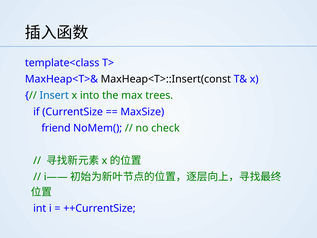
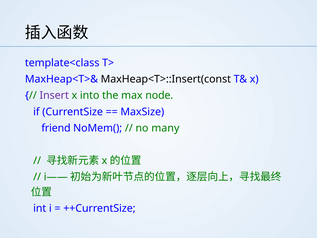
Insert colour: blue -> purple (54, 95)
trees: trees -> node (159, 95)
check: check -> many (165, 128)
